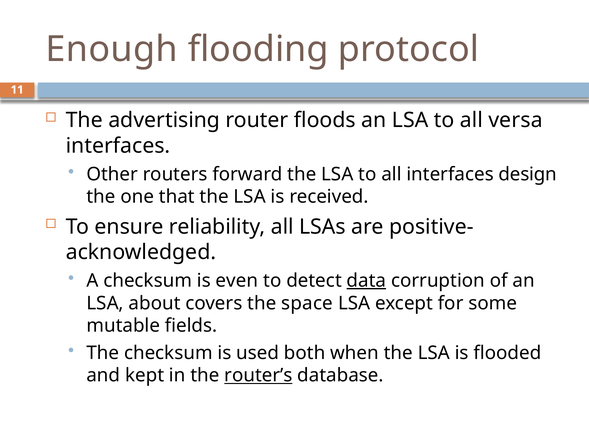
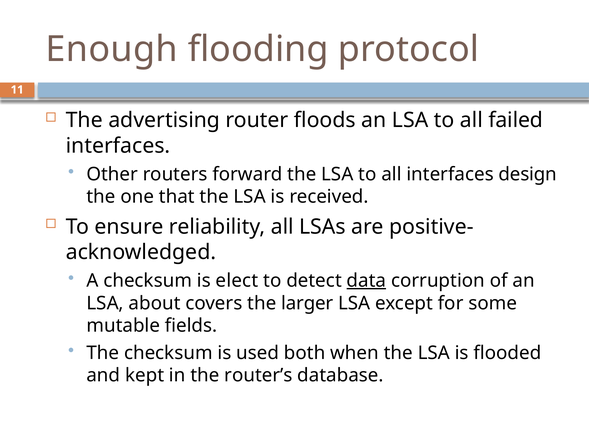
versa: versa -> failed (516, 120)
even: even -> elect (237, 280)
space: space -> larger (307, 303)
router’s underline: present -> none (258, 375)
